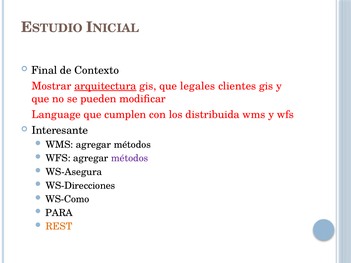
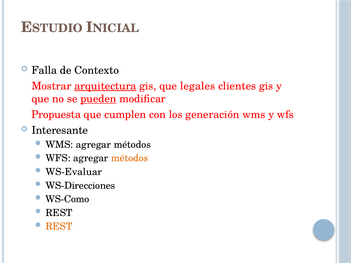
Final: Final -> Falla (44, 70)
pueden underline: none -> present (98, 99)
Language: Language -> Propuesta (56, 115)
distribuida: distribuida -> generación (212, 115)
métodos colour: purple -> orange (130, 158)
WS-Asegura: WS-Asegura -> WS-Evaluar (74, 172)
PARA: PARA -> REST (59, 213)
